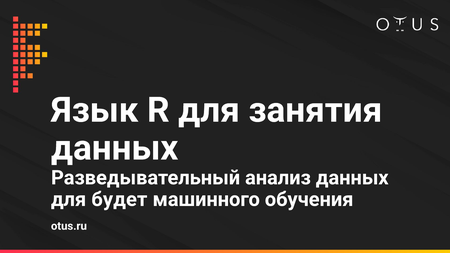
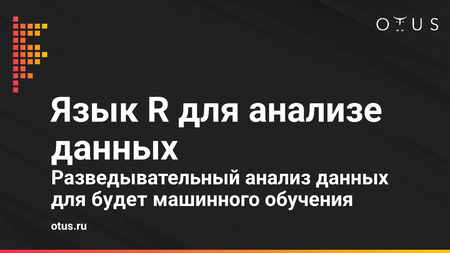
занятия: занятия -> анализе (315, 110)
